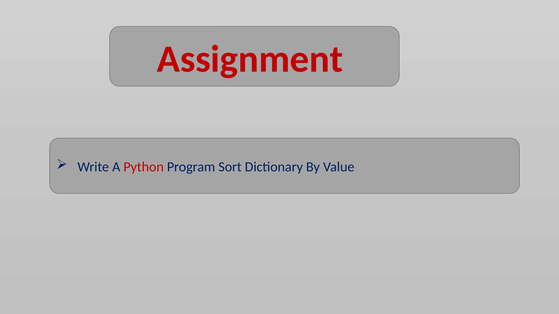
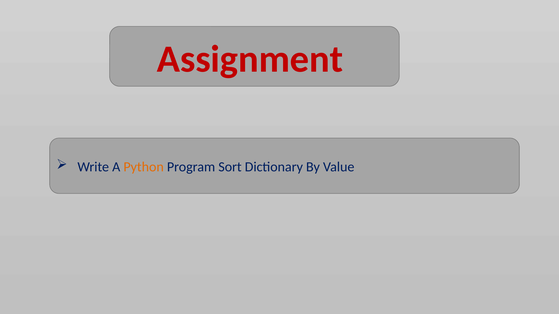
Python colour: red -> orange (144, 167)
